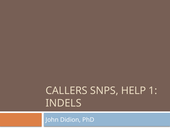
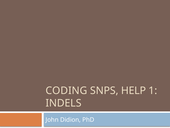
CALLERS: CALLERS -> CODING (66, 90)
